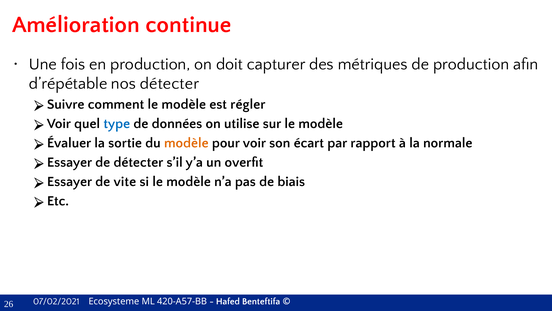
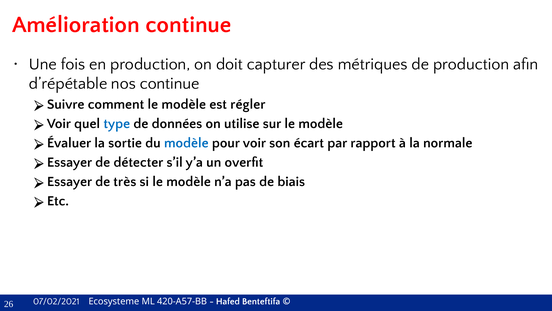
nos détecter: détecter -> continue (170, 83)
modèle colour: orange -> blue (186, 143)
vite: vite -> très (125, 181)
